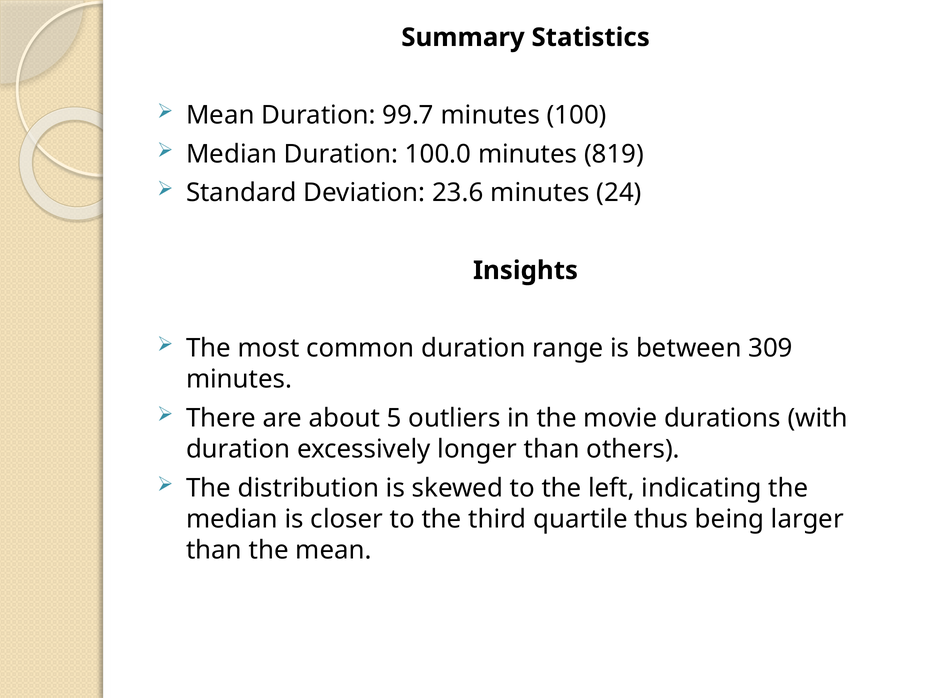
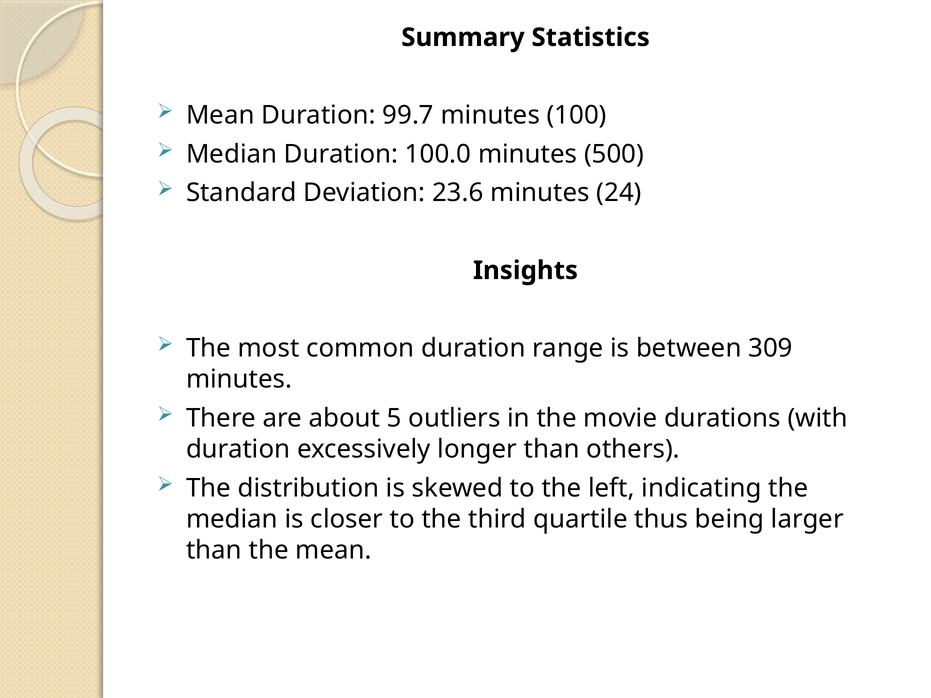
819: 819 -> 500 (614, 154)
